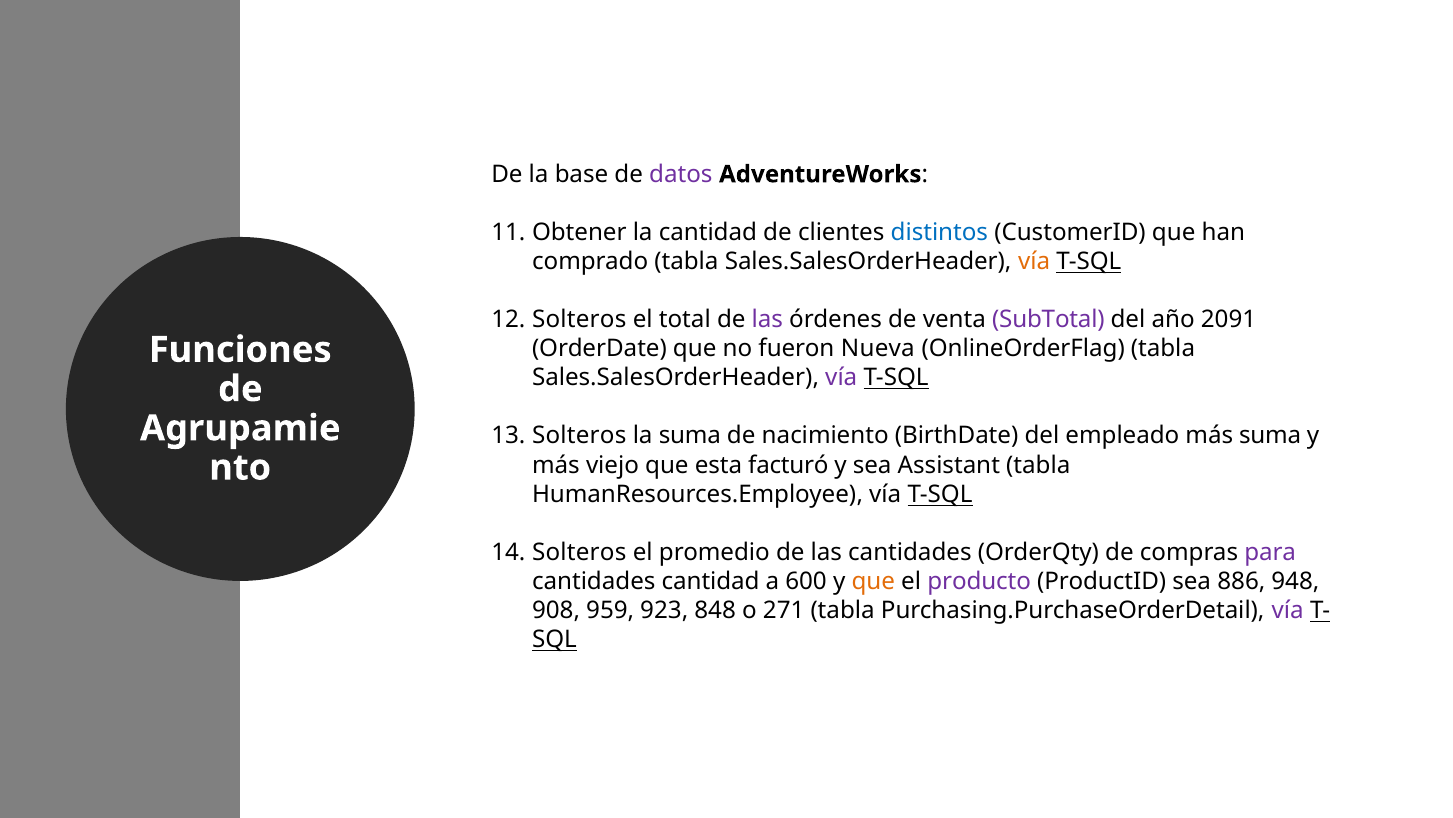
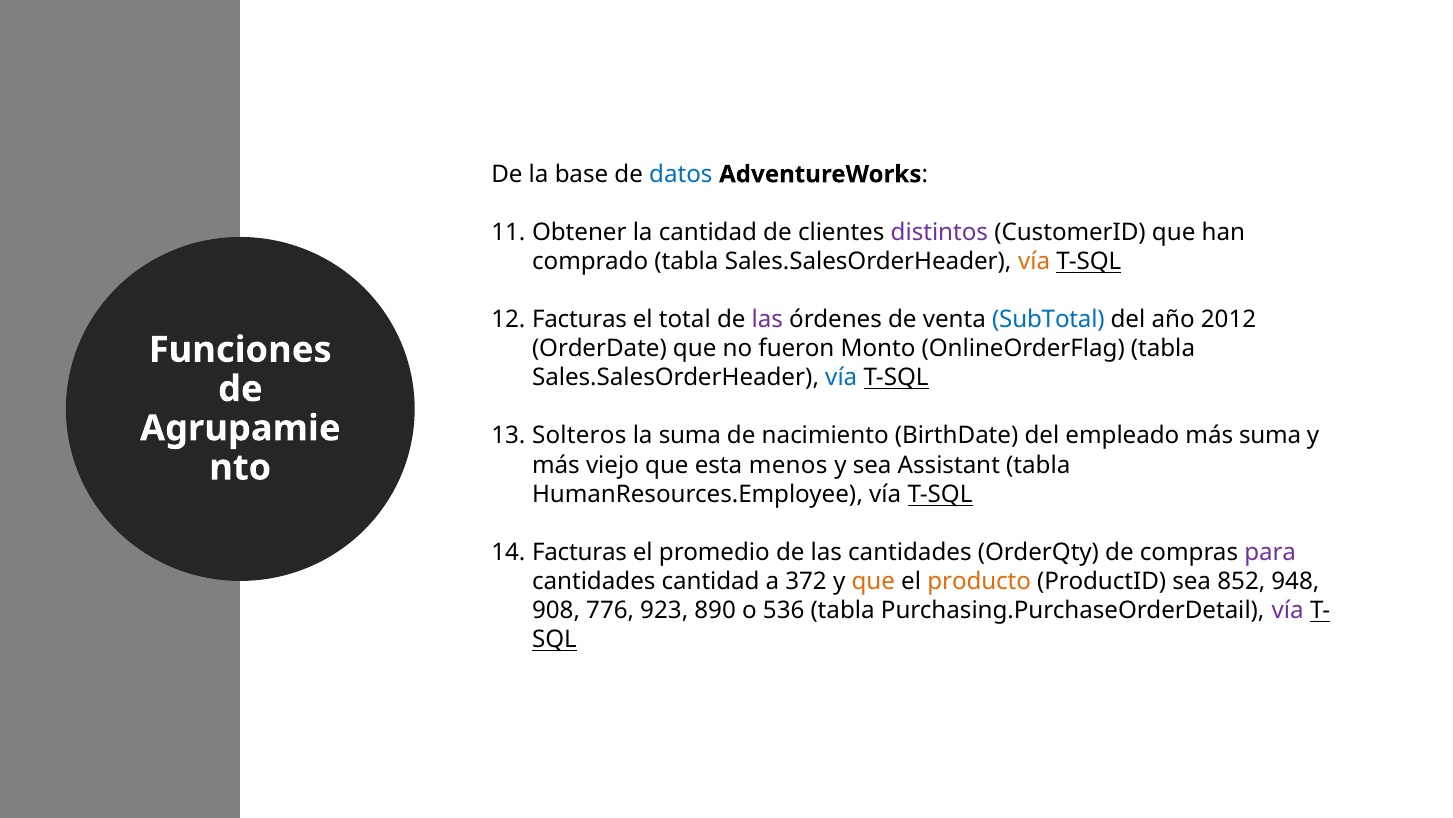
datos colour: purple -> blue (681, 174)
distintos colour: blue -> purple (939, 232)
Solteros: Solteros -> Facturas (579, 319)
SubTotal colour: purple -> blue (1048, 319)
2091: 2091 -> 2012 (1229, 319)
Nueva: Nueva -> Monto (878, 348)
vía colour: purple -> blue (841, 377)
facturó: facturó -> menos (788, 465)
Solteros: Solteros -> Facturas (579, 552)
600: 600 -> 372 (806, 581)
producto colour: purple -> orange (979, 581)
886: 886 -> 852 (1241, 581)
959: 959 -> 776 (610, 610)
848: 848 -> 890 (715, 610)
271: 271 -> 536 (784, 610)
